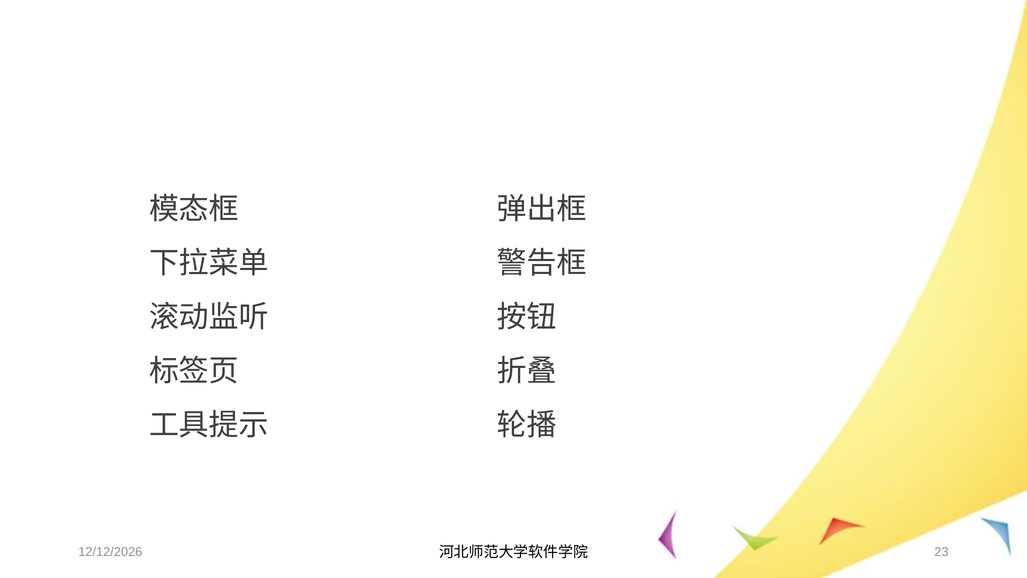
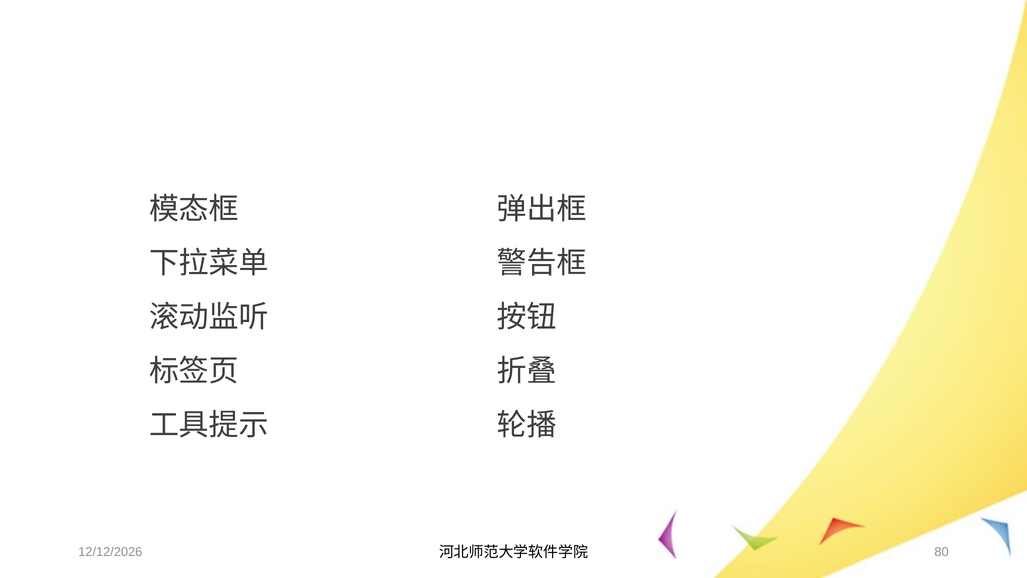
23: 23 -> 80 (942, 552)
